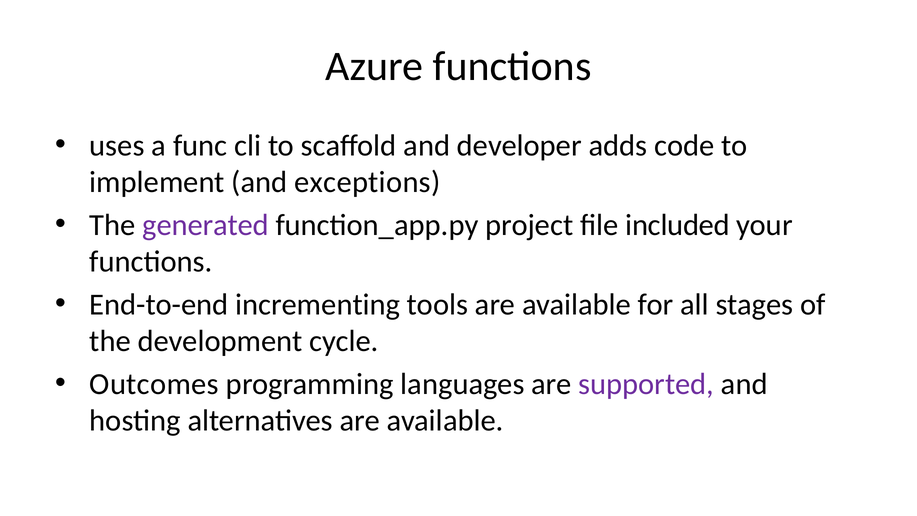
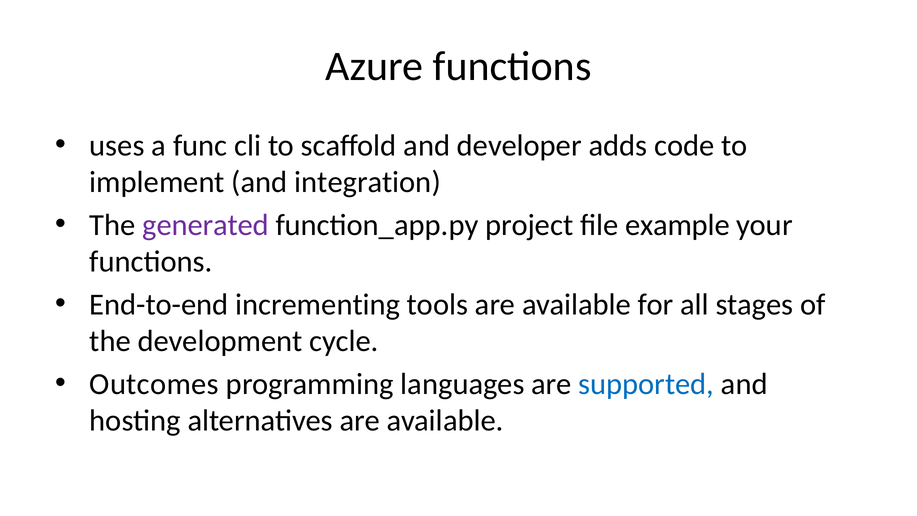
exceptions: exceptions -> integration (368, 182)
included: included -> example (678, 225)
supported colour: purple -> blue (646, 384)
